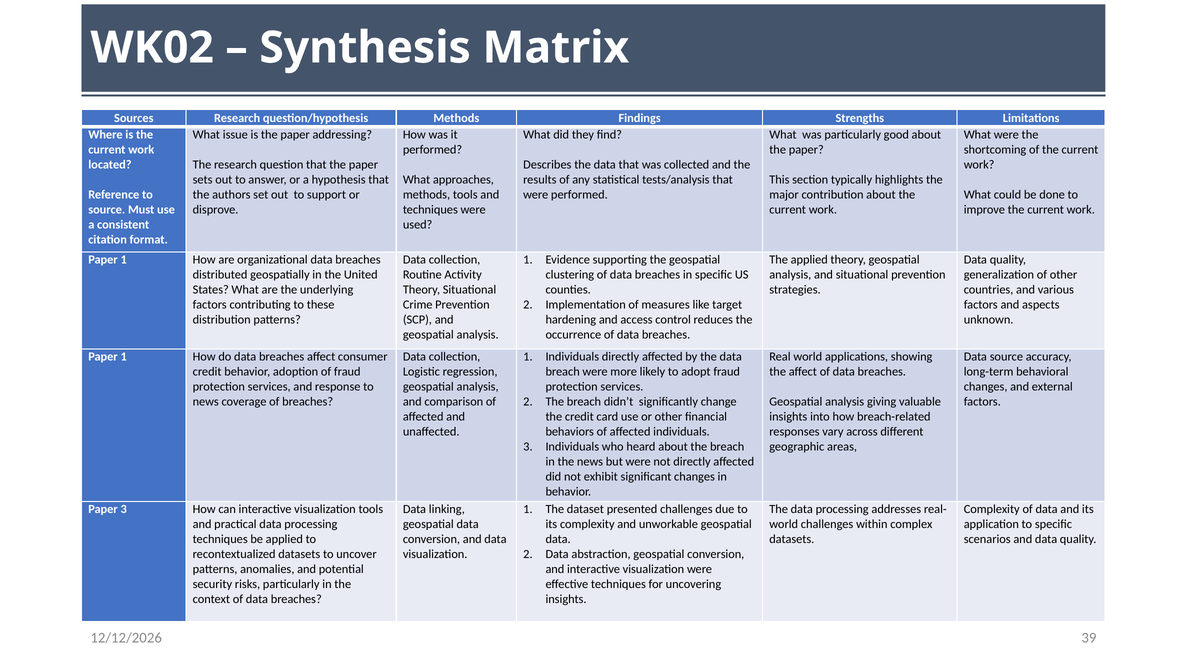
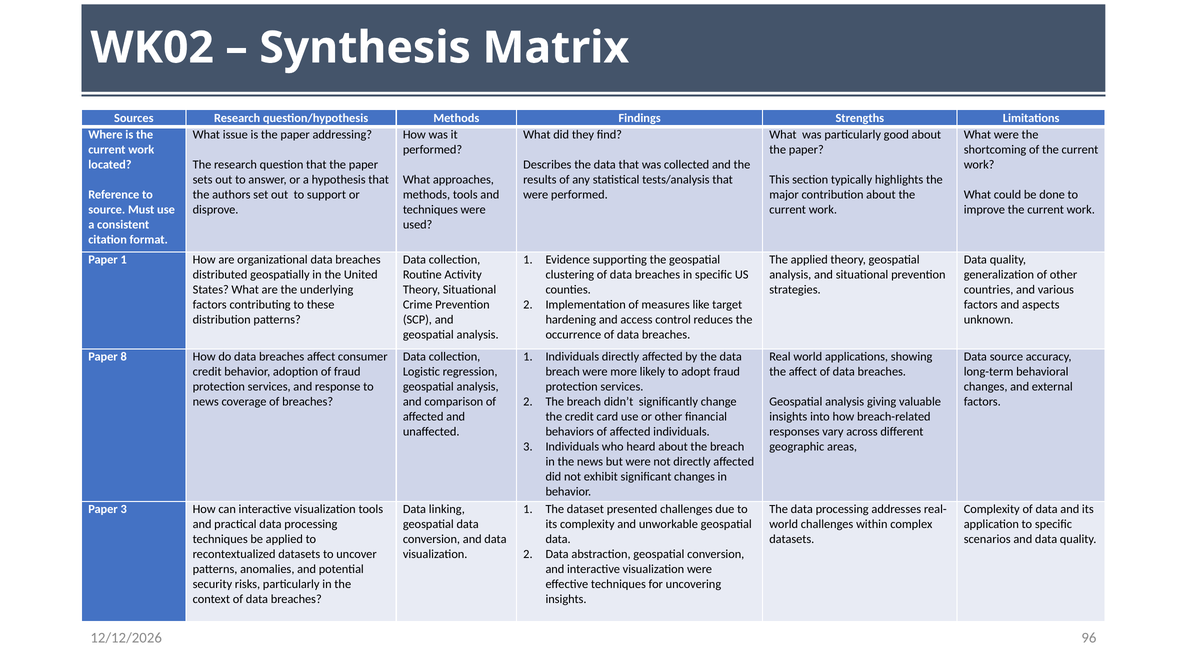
1: 1 -> 8 (124, 356)
39: 39 -> 96 (1089, 637)
